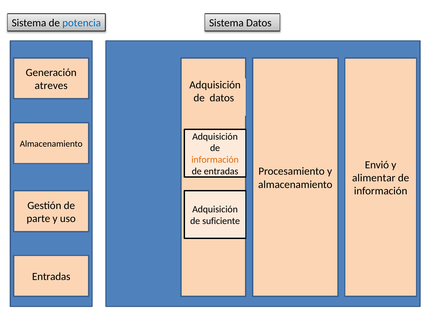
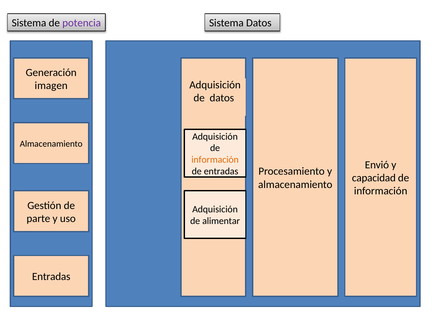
potencia colour: blue -> purple (82, 23)
atreves: atreves -> imagen (51, 86)
alimentar: alimentar -> capacidad (374, 178)
suficiente: suficiente -> alimentar (221, 222)
